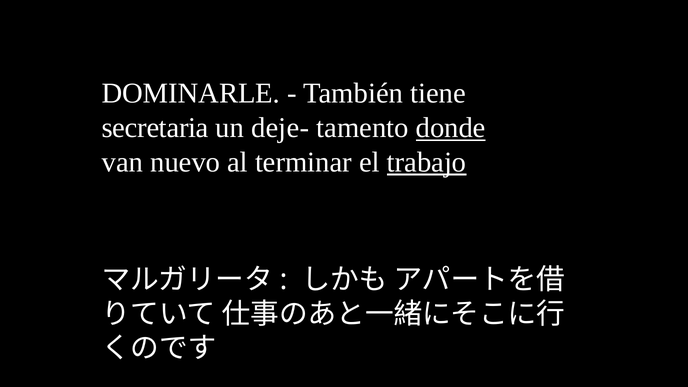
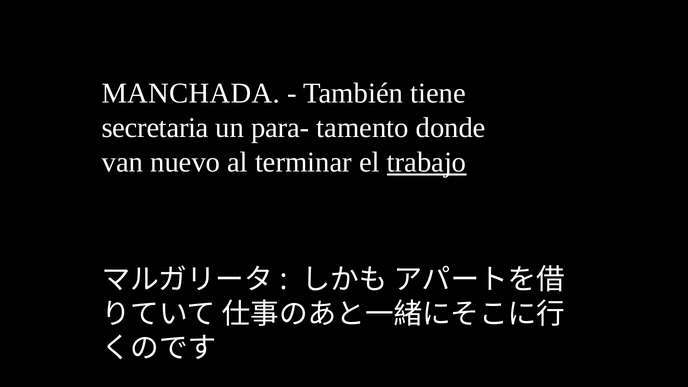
DOMINARLE: DOMINARLE -> MANCHADA (191, 93)
deje-: deje- -> para- (280, 128)
donde underline: present -> none (451, 128)
